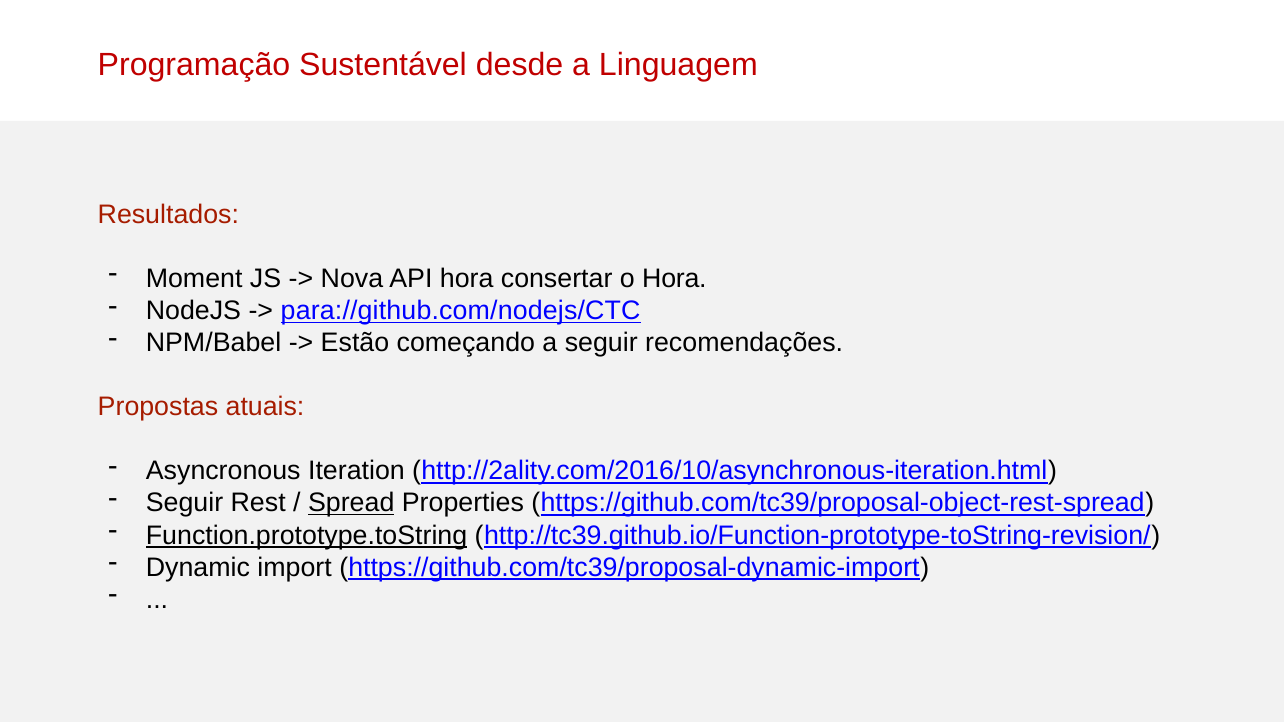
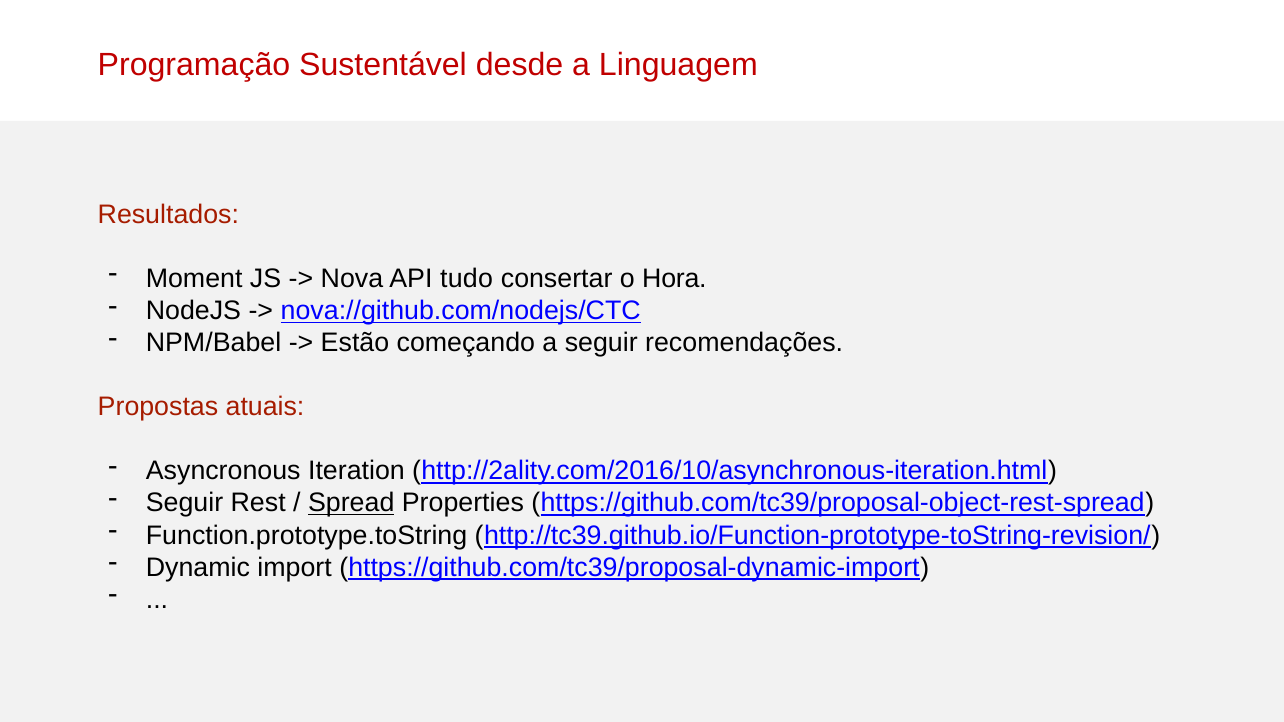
API hora: hora -> tudo (467, 279)
para://github.com/nodejs/CTC: para://github.com/nodejs/CTC -> nova://github.com/nodejs/CTC (461, 311)
Function.prototype.toString underline: present -> none (307, 535)
